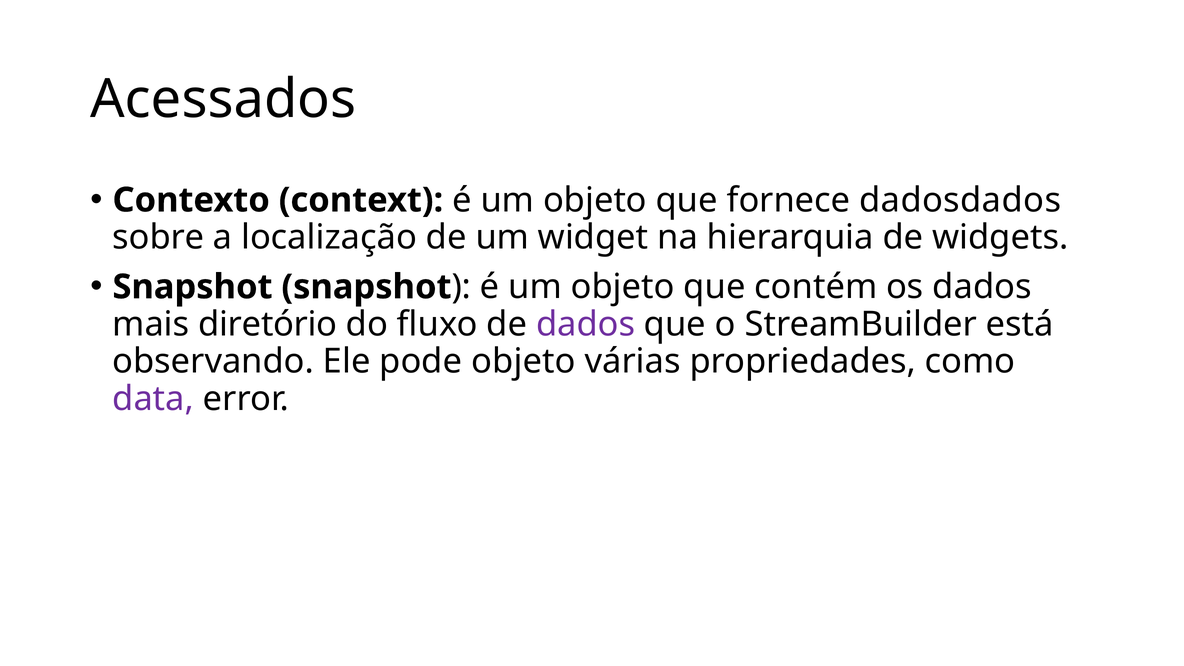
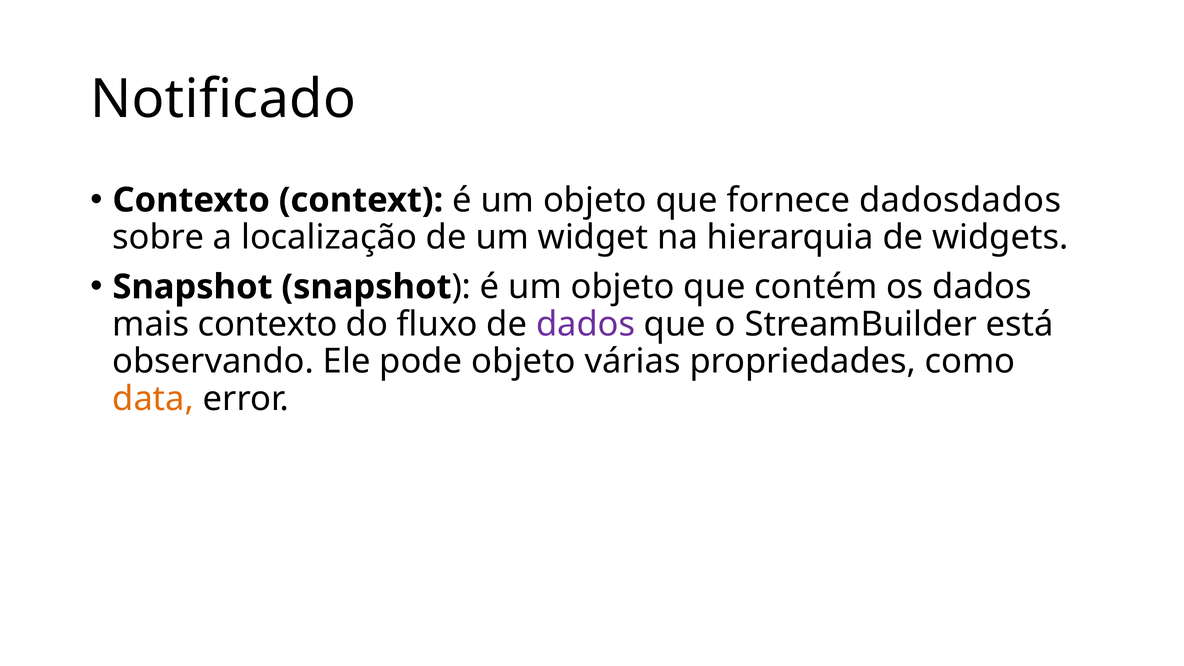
Acessados: Acessados -> Notificado (223, 99)
mais diretório: diretório -> contexto (268, 324)
data colour: purple -> orange (153, 399)
